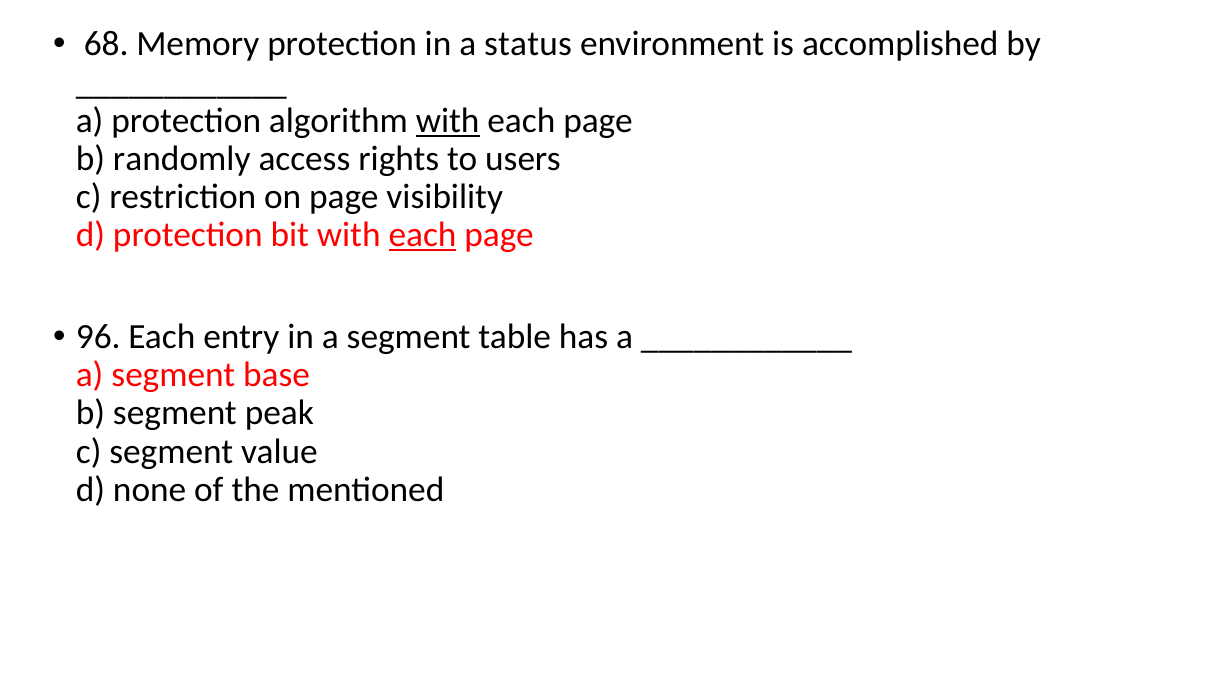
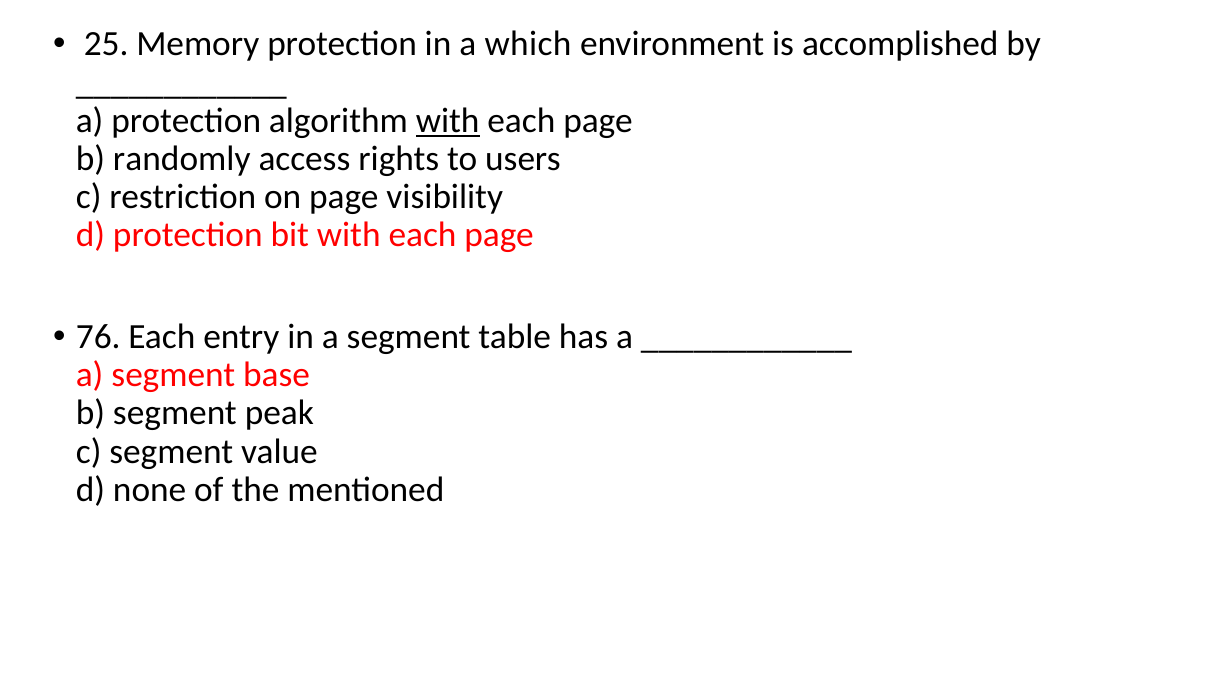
68: 68 -> 25 (106, 44)
status: status -> which (528, 44)
each underline: present -> none (423, 235)
96: 96 -> 76 (98, 337)
